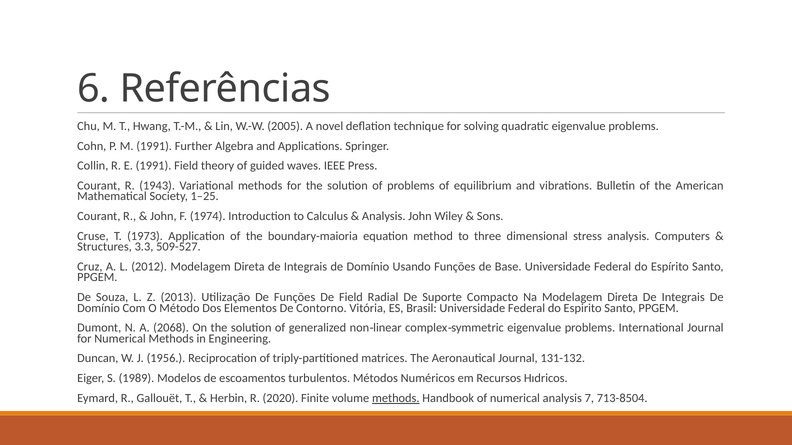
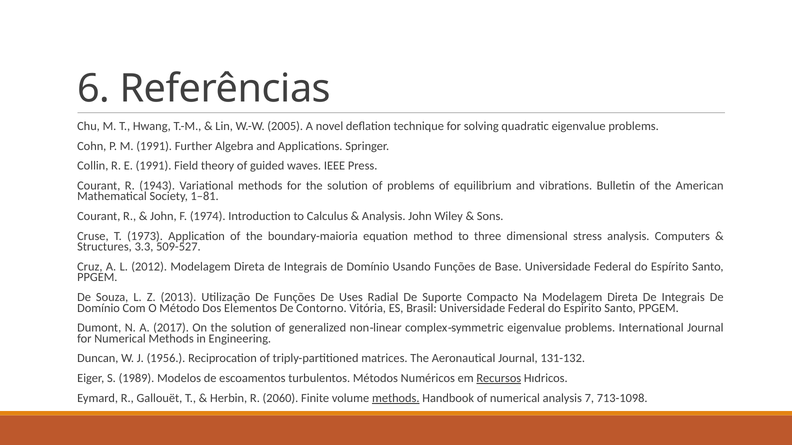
1–25: 1–25 -> 1–81 (205, 197)
De Field: Field -> Uses (351, 298)
2068: 2068 -> 2017 (171, 328)
Recursos underline: none -> present (499, 379)
2020: 2020 -> 2060 (280, 399)
713-8504: 713-8504 -> 713-1098 (622, 399)
